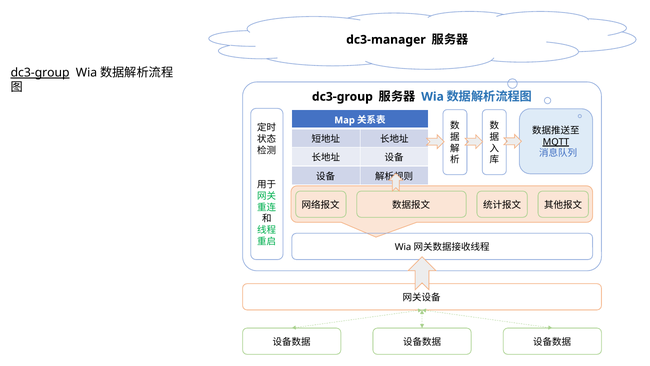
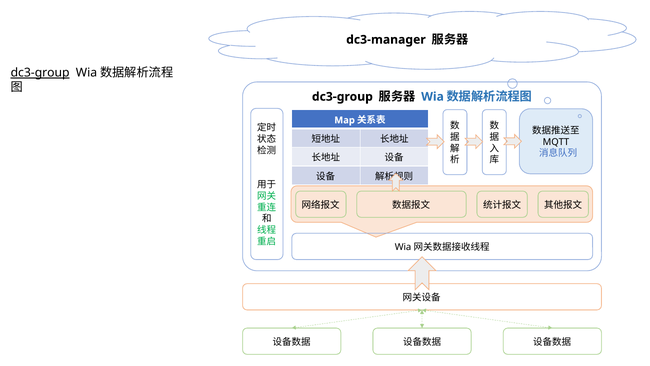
MQTT underline: present -> none (556, 142)
